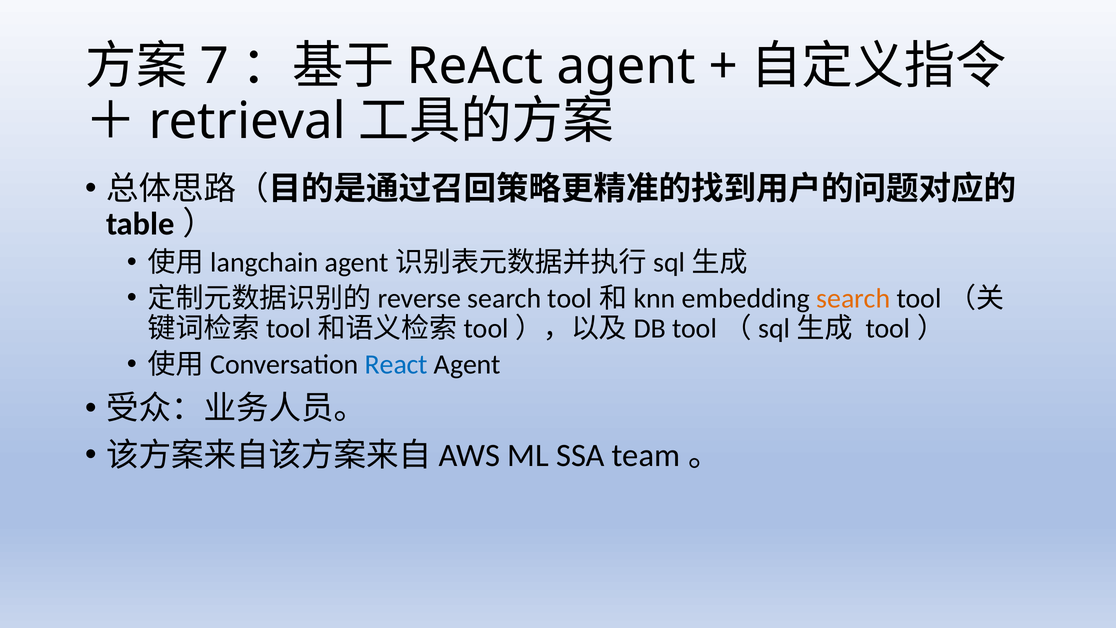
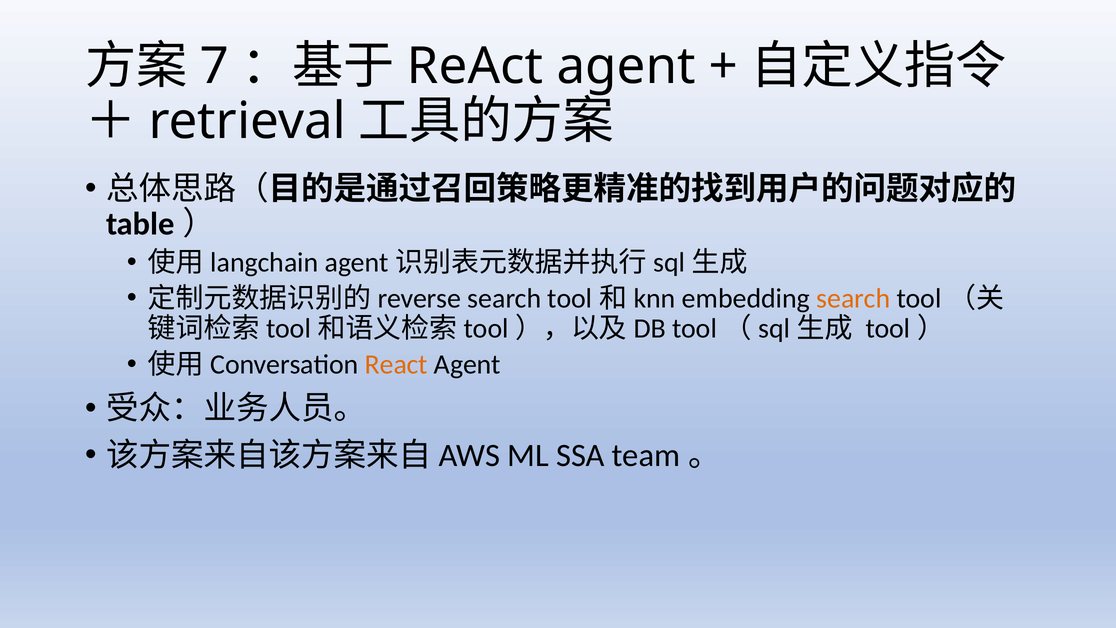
React colour: blue -> orange (396, 364)
